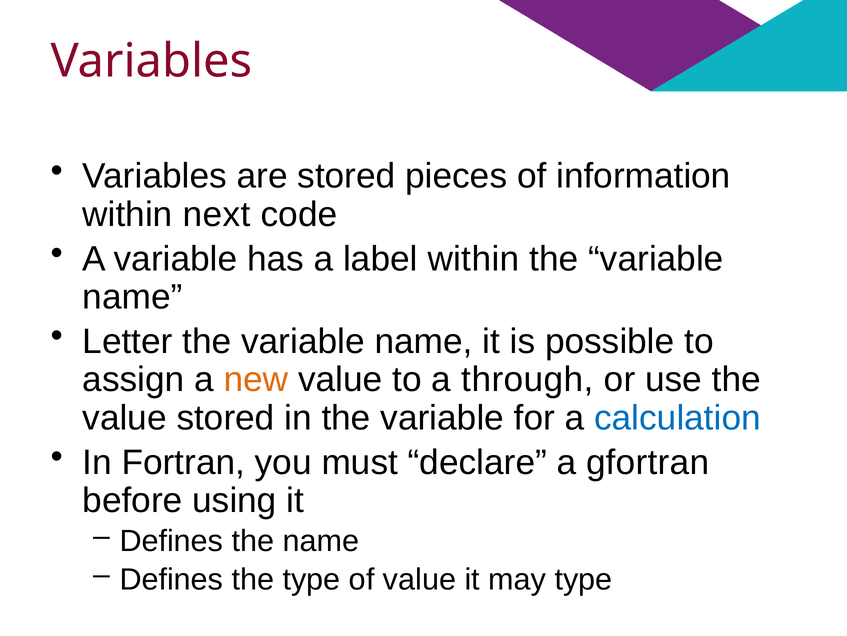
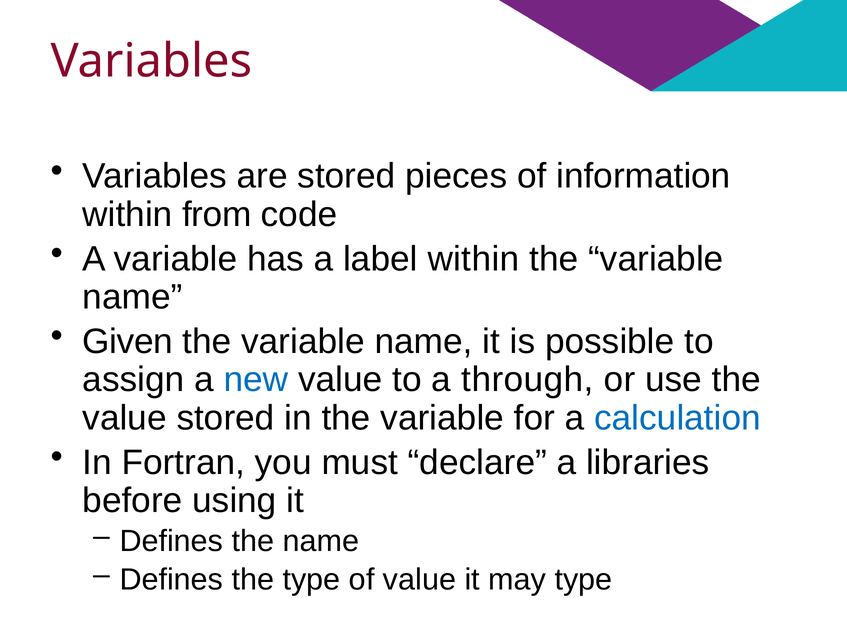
next: next -> from (217, 214)
Letter: Letter -> Given (128, 341)
new colour: orange -> blue (256, 379)
gfortran: gfortran -> libraries (648, 462)
